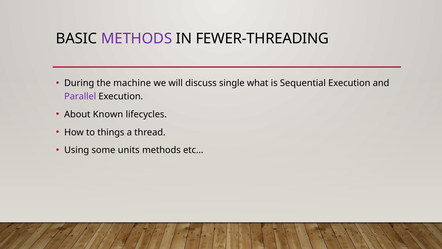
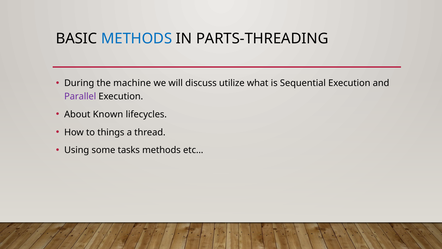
METHODS colour: purple -> blue (137, 39)
FEWER-THREADING: FEWER-THREADING -> PARTS-THREADING (262, 39)
single: single -> utilize (232, 83)
units: units -> tasks (129, 150)
